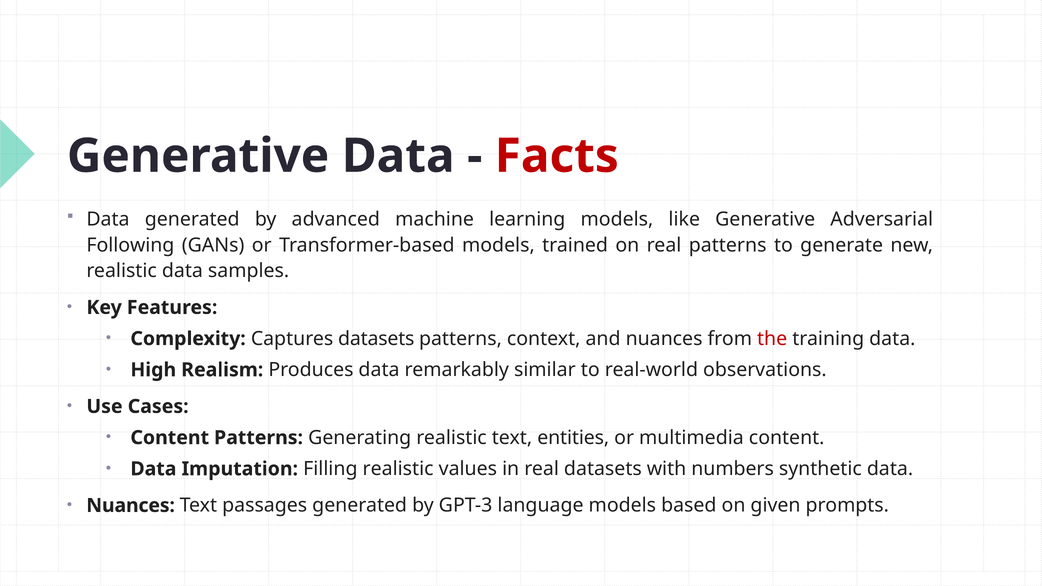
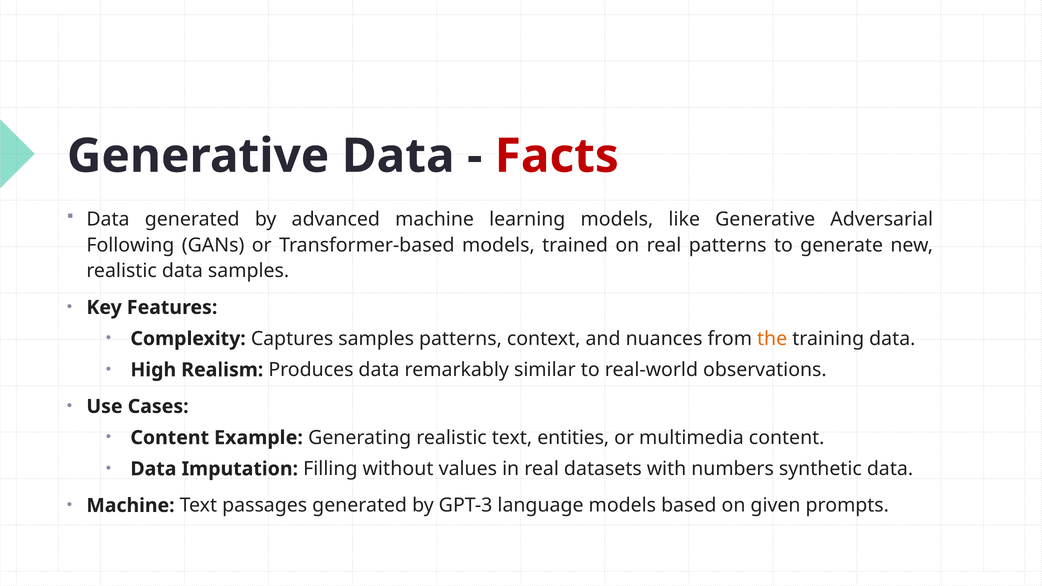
Captures datasets: datasets -> samples (376, 339)
the colour: red -> orange (772, 339)
Content Patterns: Patterns -> Example (259, 438)
Filling realistic: realistic -> without (398, 469)
Nuances: Nuances -> Machine (131, 506)
